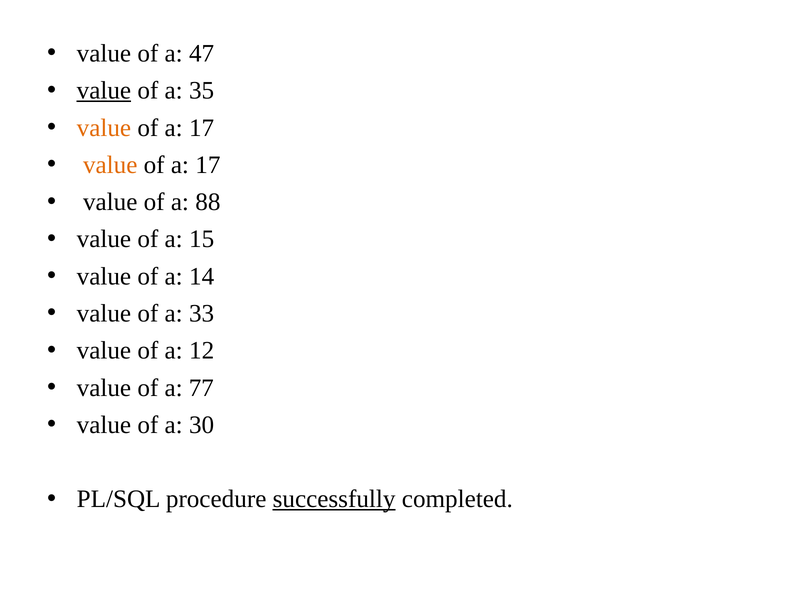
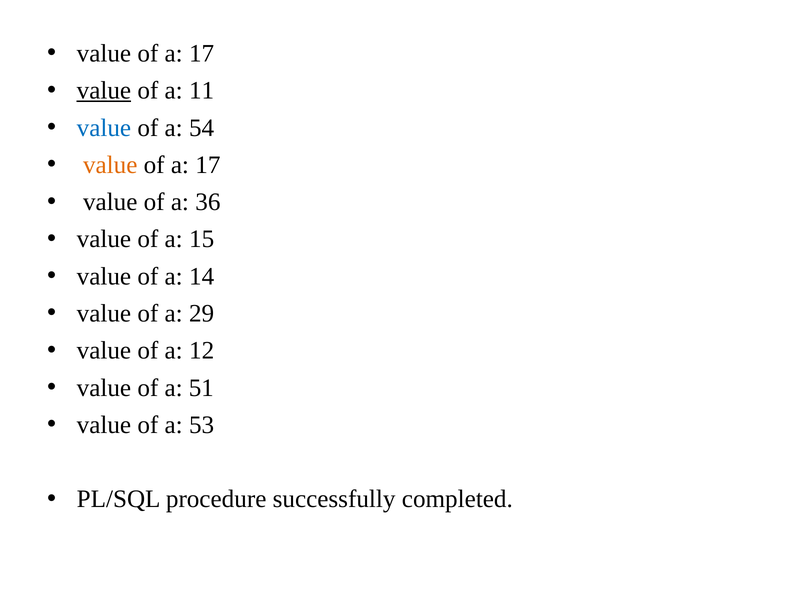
47: 47 -> 17 (202, 54)
35: 35 -> 11 (202, 91)
value colour: orange -> blue (104, 128)
17: 17 -> 54 (202, 128)
88: 88 -> 36 (208, 202)
33: 33 -> 29 (202, 314)
77: 77 -> 51 (201, 388)
30: 30 -> 53 (202, 425)
successfully underline: present -> none (334, 499)
